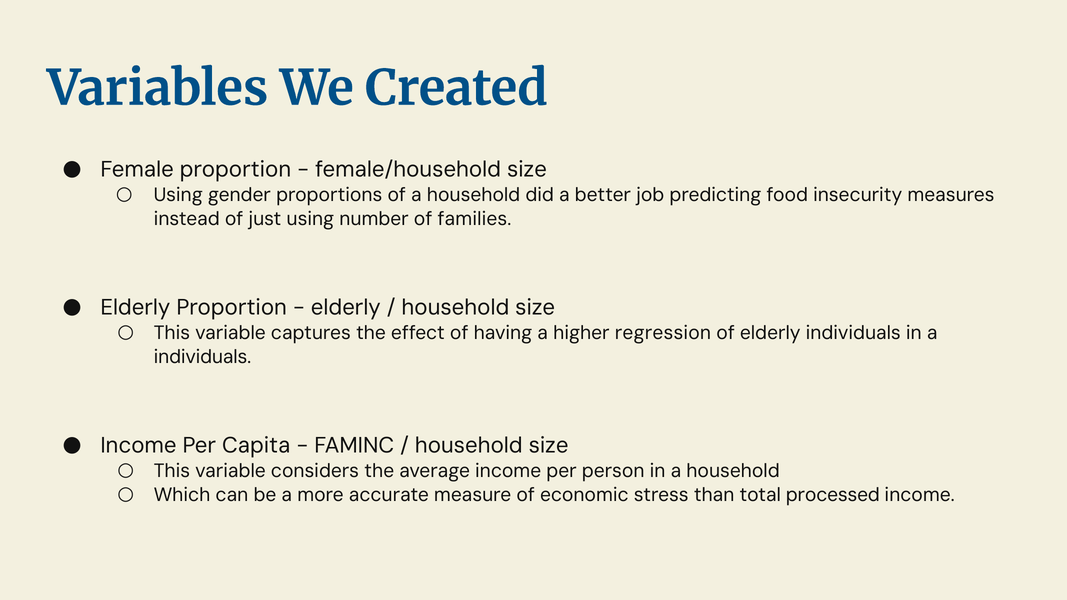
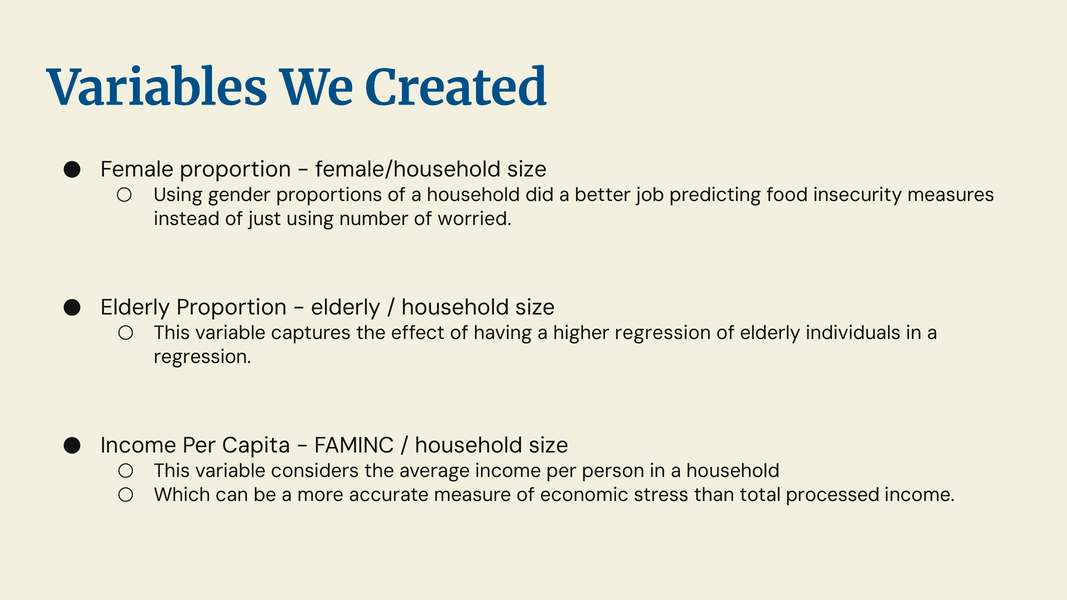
families: families -> worried (474, 219)
individuals: individuals -> regression (202, 357)
